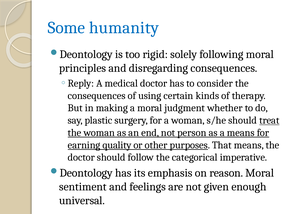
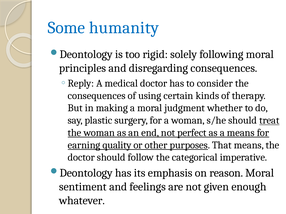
person: person -> perfect (192, 133)
universal: universal -> whatever (82, 201)
